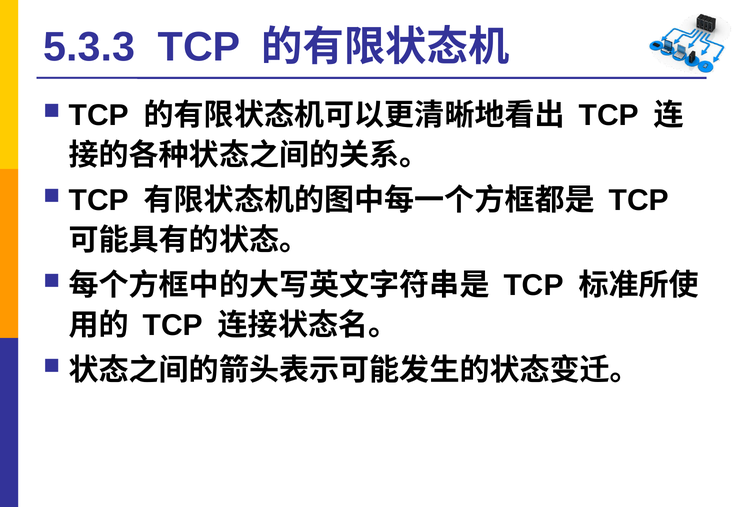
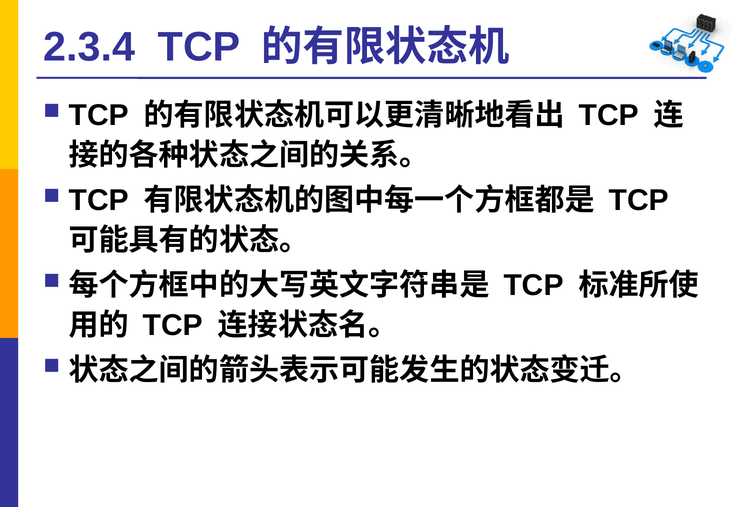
5.3.3: 5.3.3 -> 2.3.4 (89, 47)
